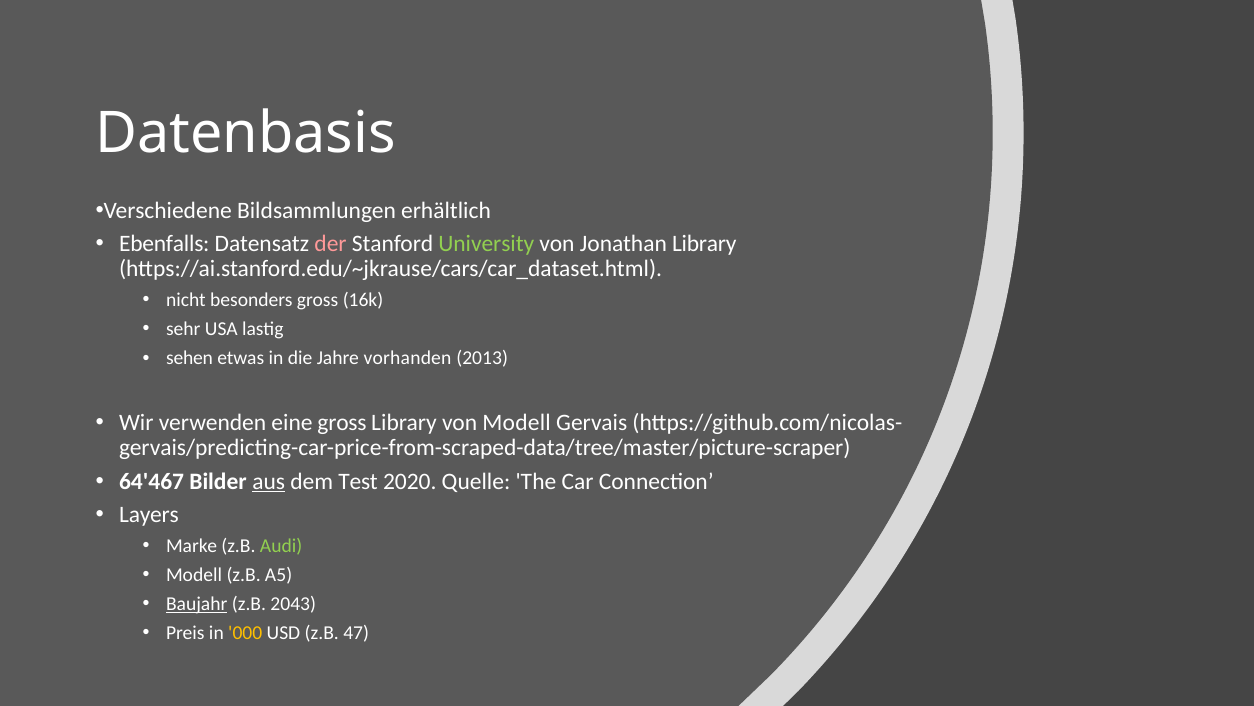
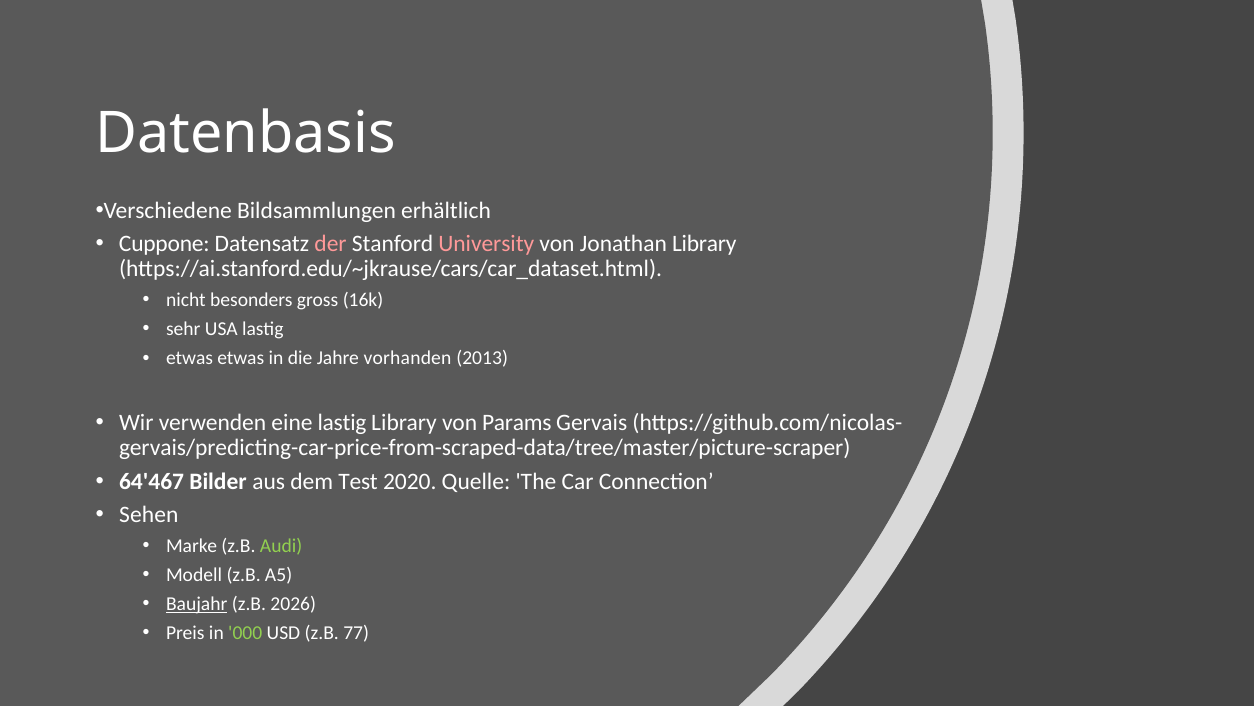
Ebenfalls: Ebenfalls -> Cuppone (164, 243)
University colour: light green -> pink (486, 243)
sehen: sehen -> etwas (190, 358)
eine gross: gross -> lastig (342, 422)
von Modell: Modell -> Params (517, 422)
aus underline: present -> none (269, 481)
Layers: Layers -> Sehen (149, 514)
2043: 2043 -> 2026 (293, 603)
000 colour: yellow -> light green (245, 633)
47: 47 -> 77 (356, 633)
